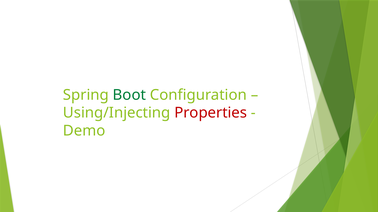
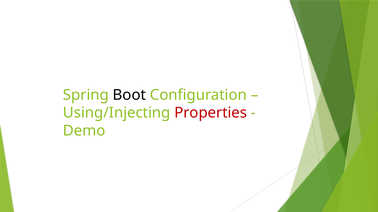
Boot colour: green -> black (129, 95)
